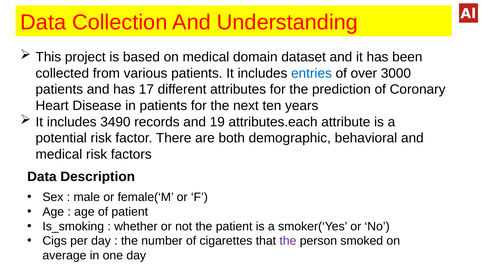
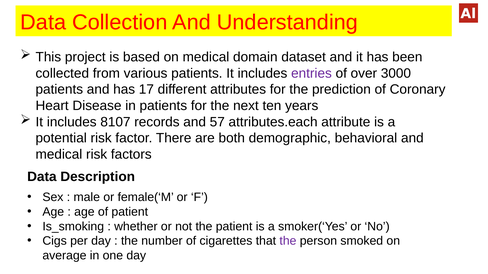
entries colour: blue -> purple (311, 73)
3490: 3490 -> 8107 (115, 122)
19: 19 -> 57 (217, 122)
